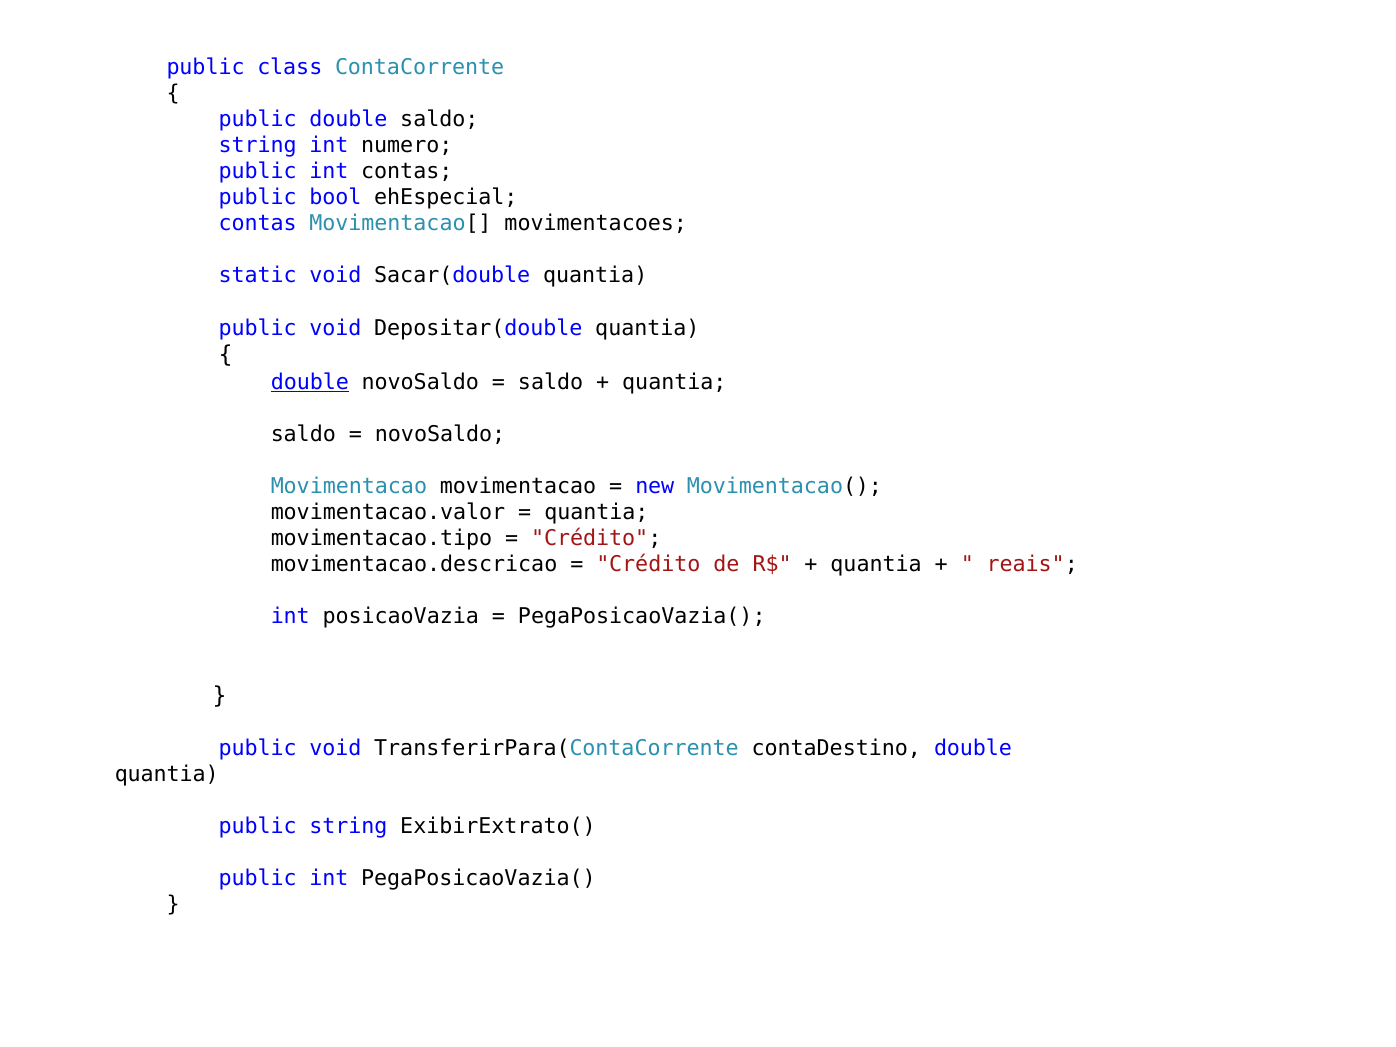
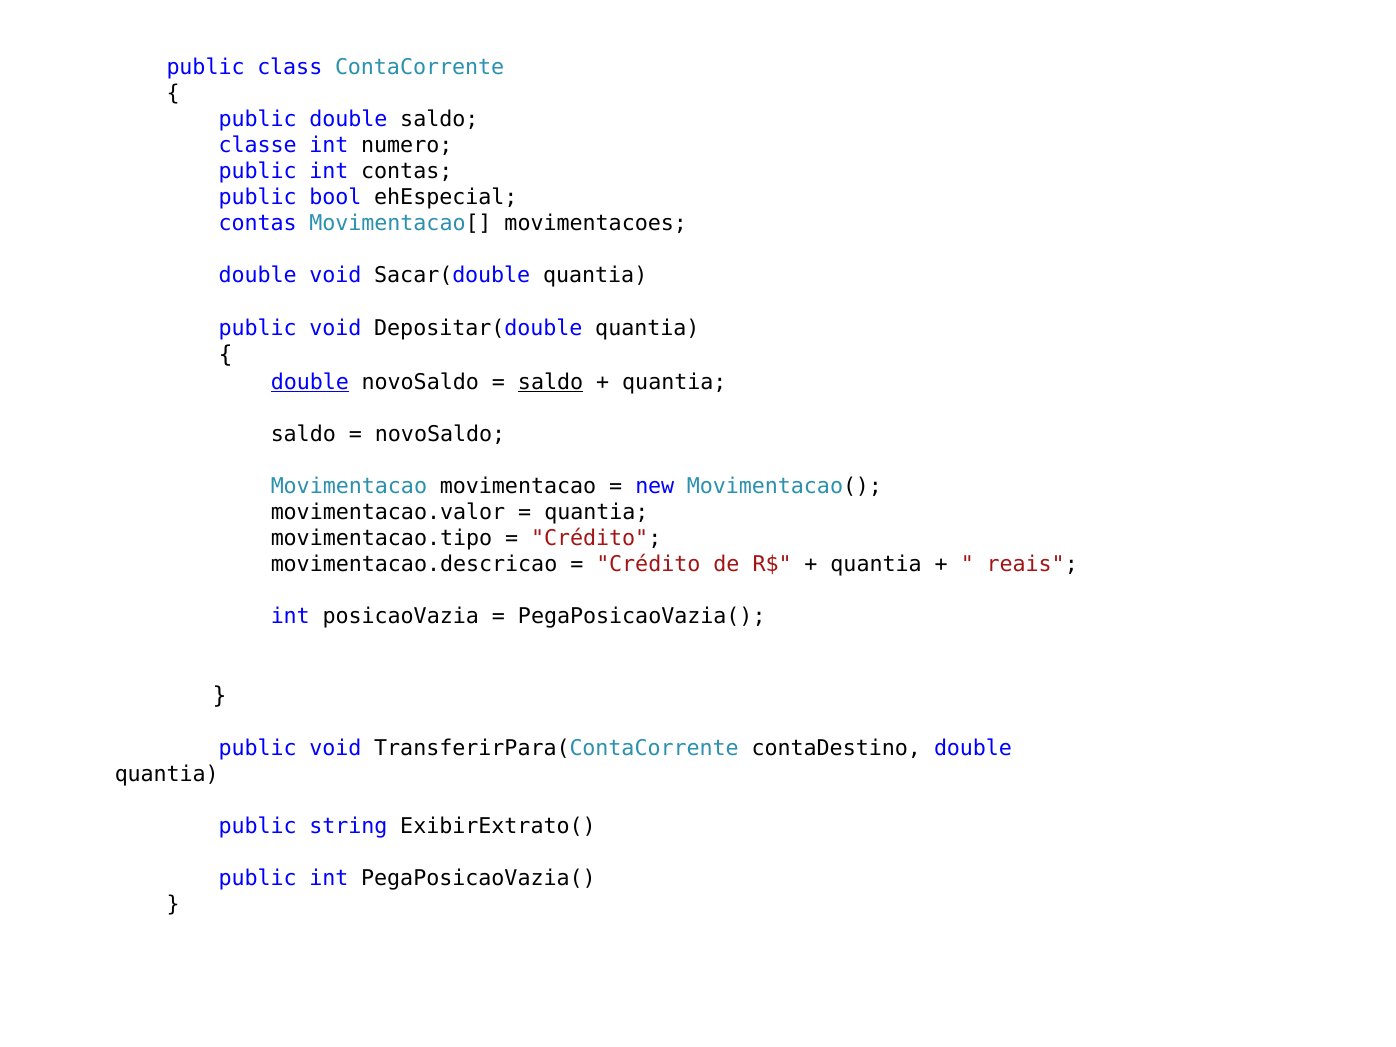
string: string -> classe (258, 146)
static: static -> double (258, 276)
saldo underline: none -> present (551, 382)
